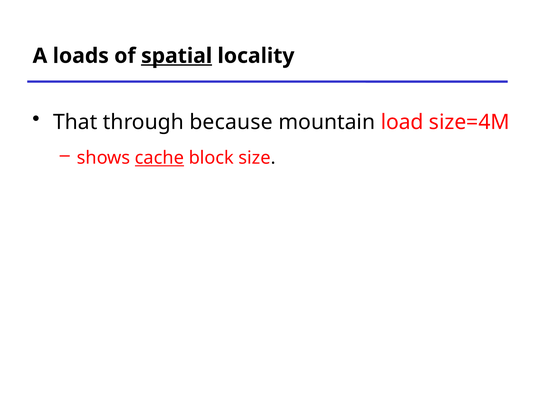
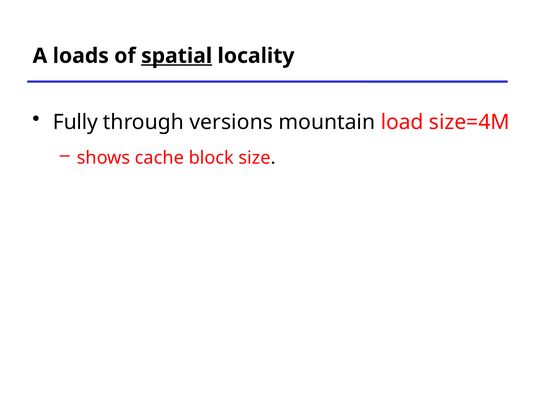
That: That -> Fully (75, 122)
because: because -> versions (231, 122)
cache underline: present -> none (159, 158)
